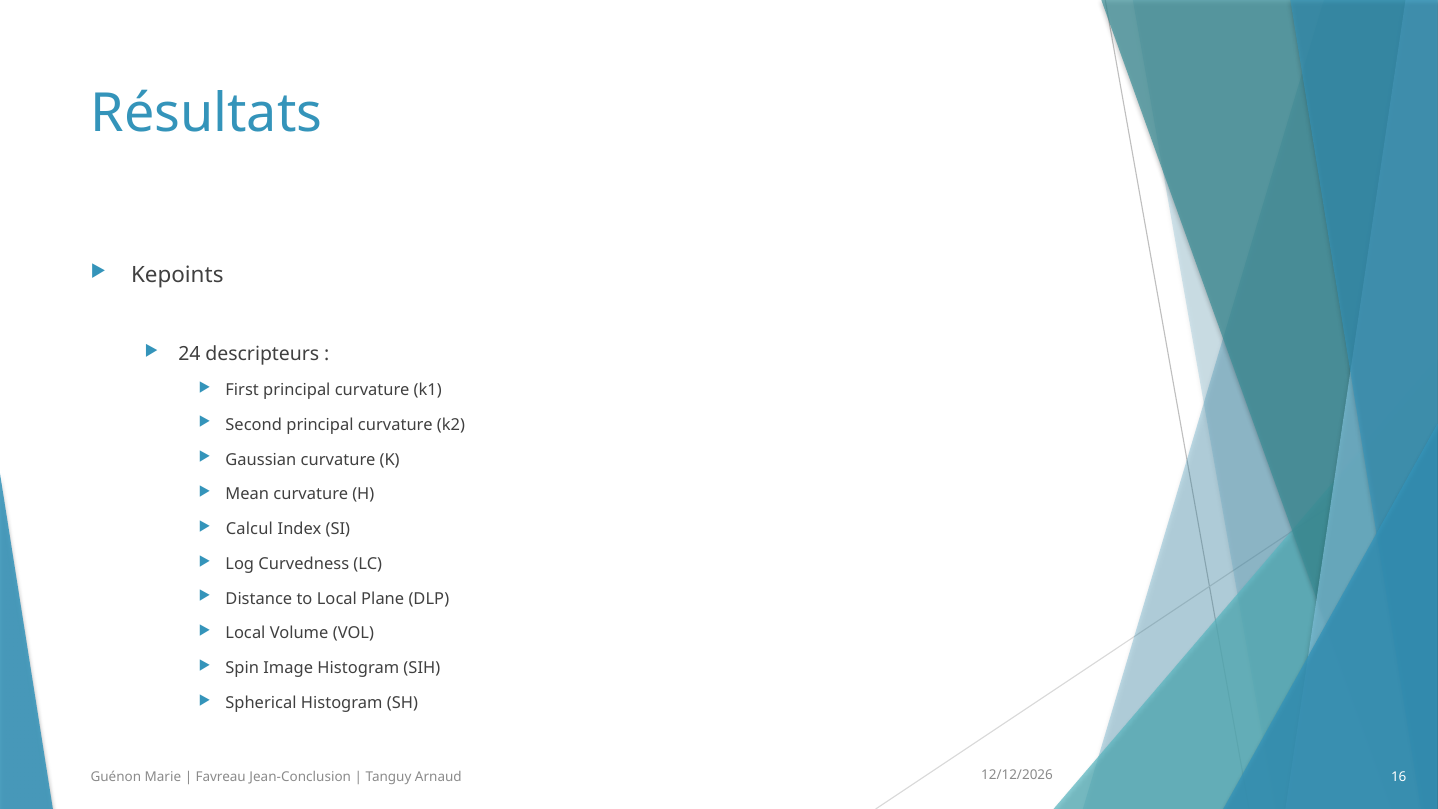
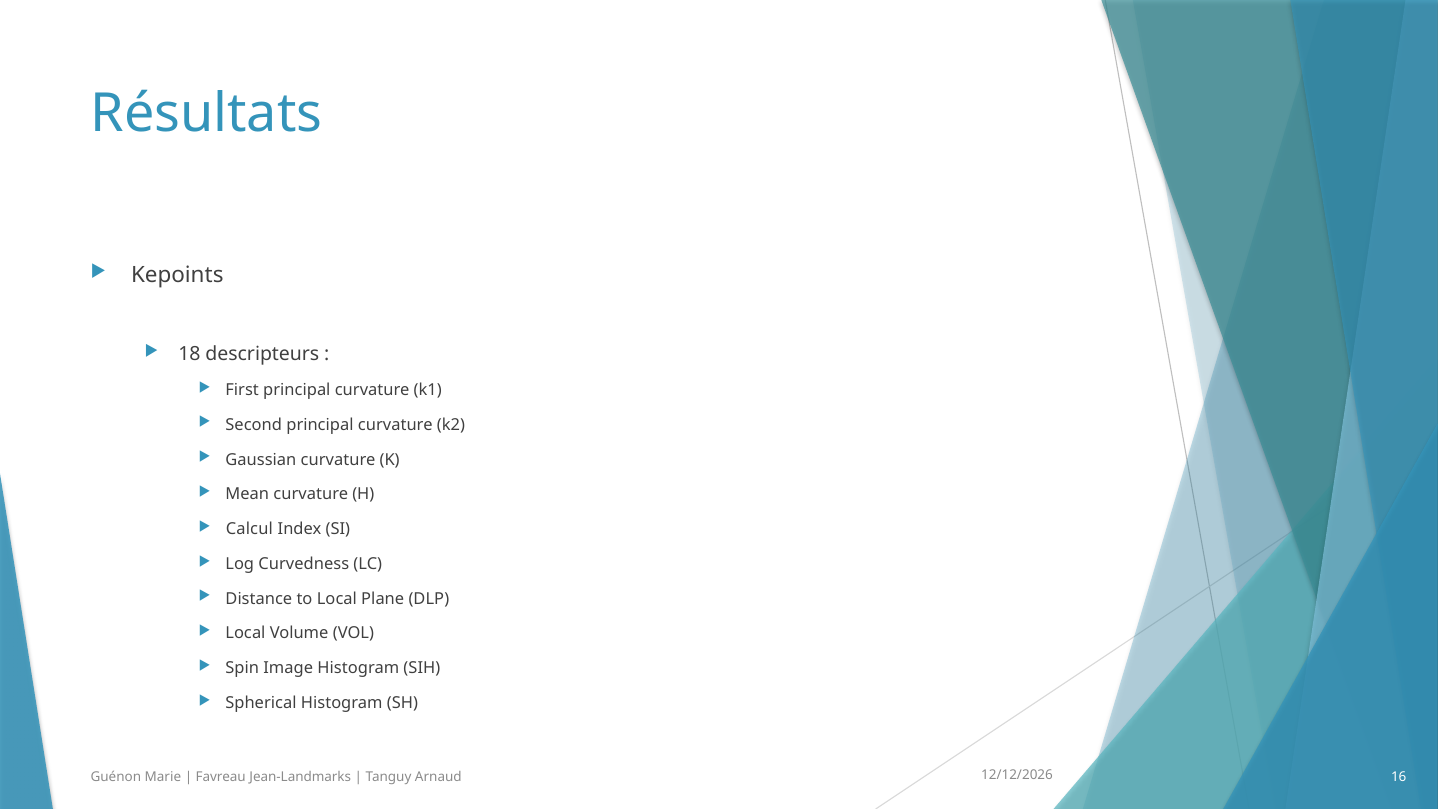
24: 24 -> 18 (189, 354)
Jean-Conclusion: Jean-Conclusion -> Jean-Landmarks (300, 776)
